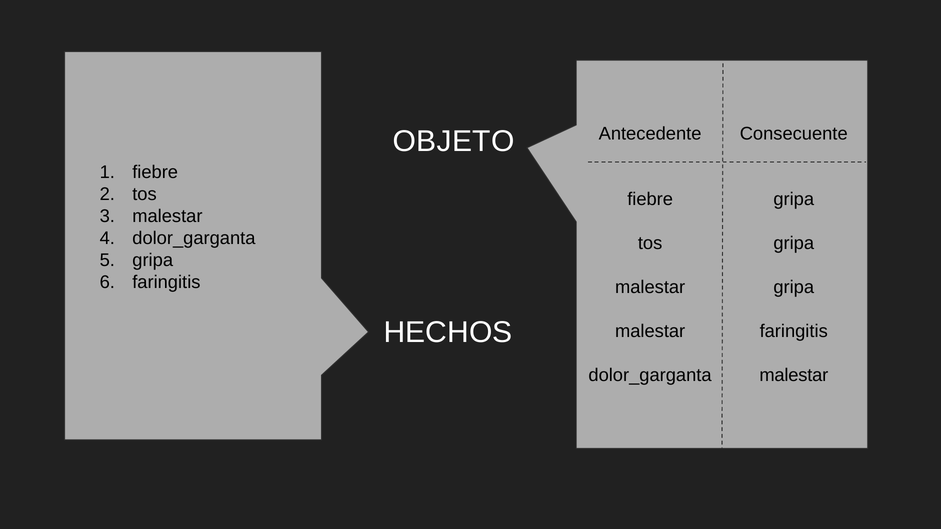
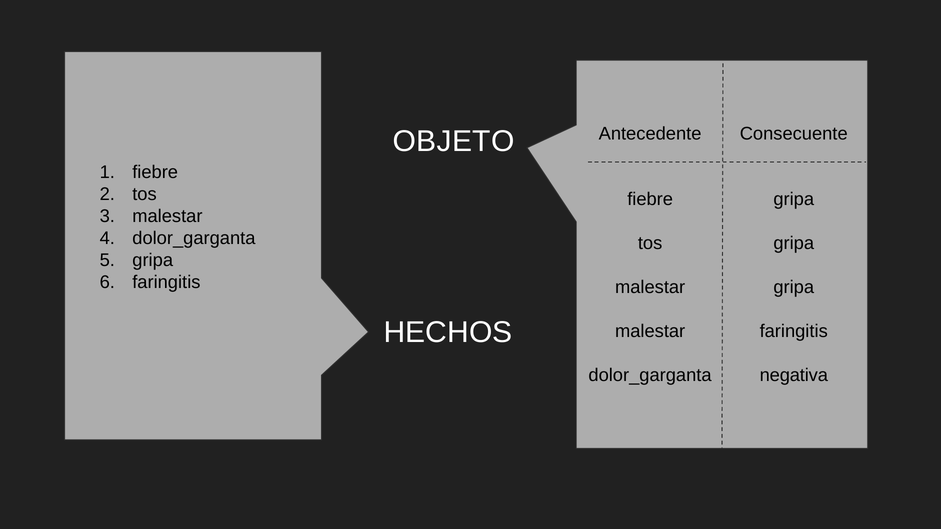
malestar: malestar -> negativa (794, 375)
